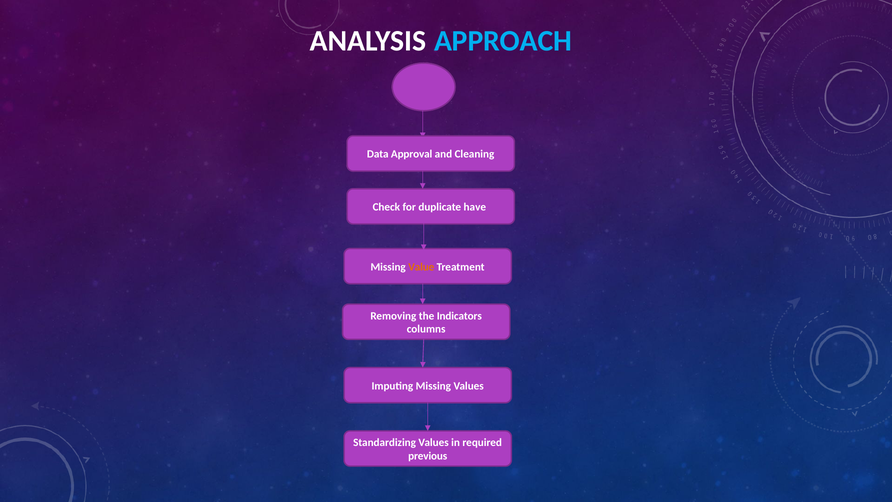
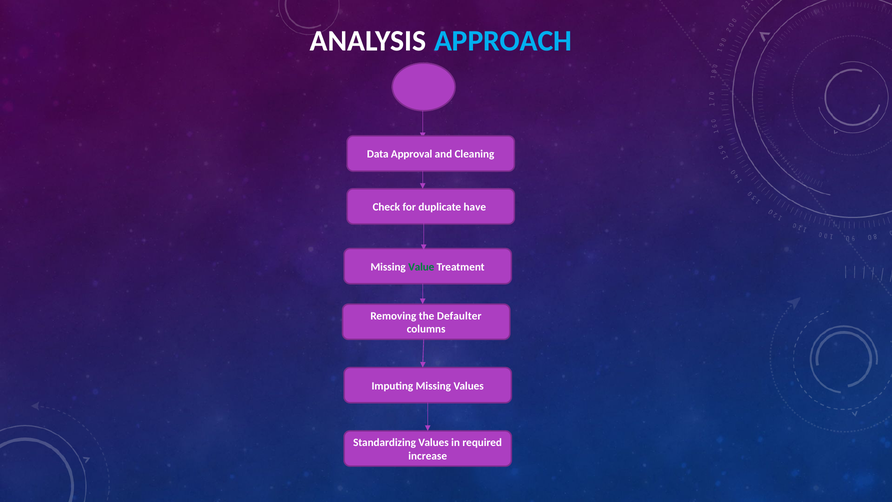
Value colour: orange -> green (421, 267)
Indicators: Indicators -> Defaulter (459, 316)
previous: previous -> increase (428, 456)
